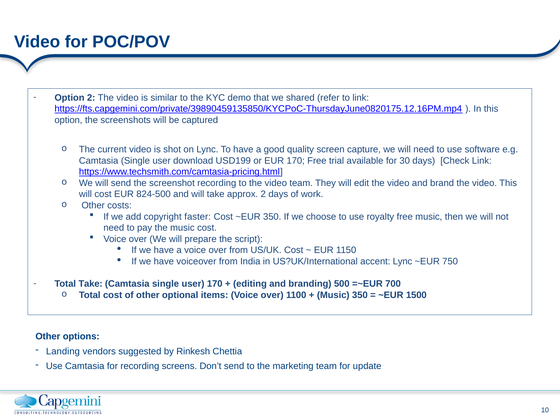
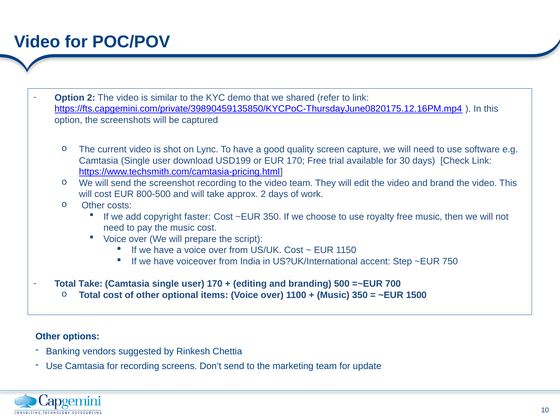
824-500: 824-500 -> 800-500 (154, 194)
accent Lync: Lync -> Step (402, 261)
Landing: Landing -> Banking (63, 351)
